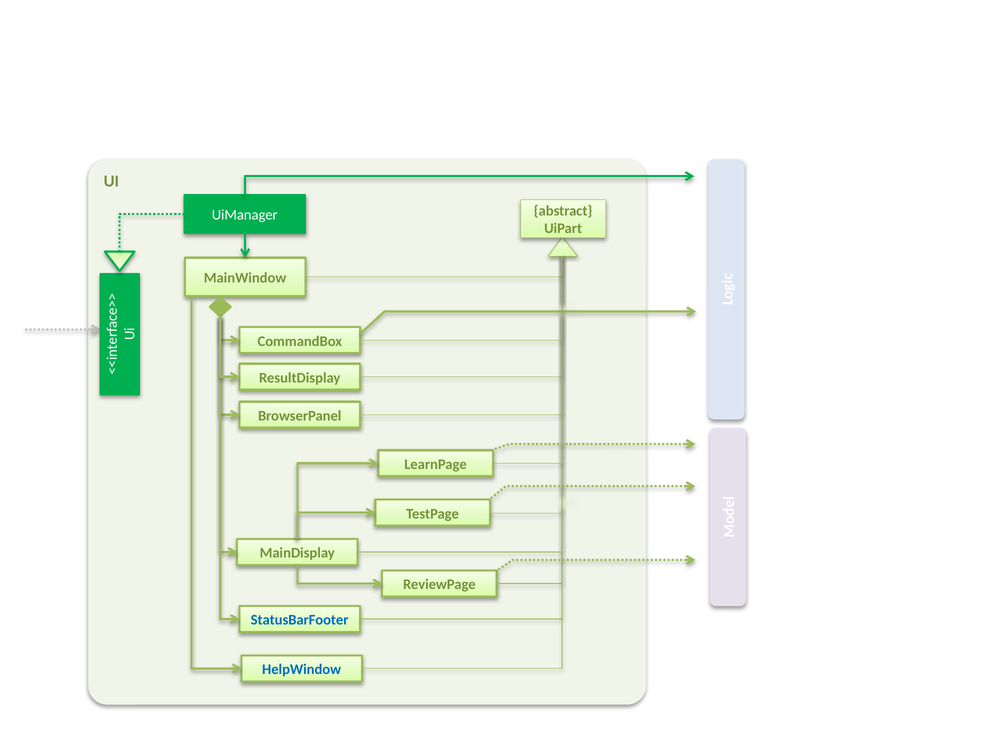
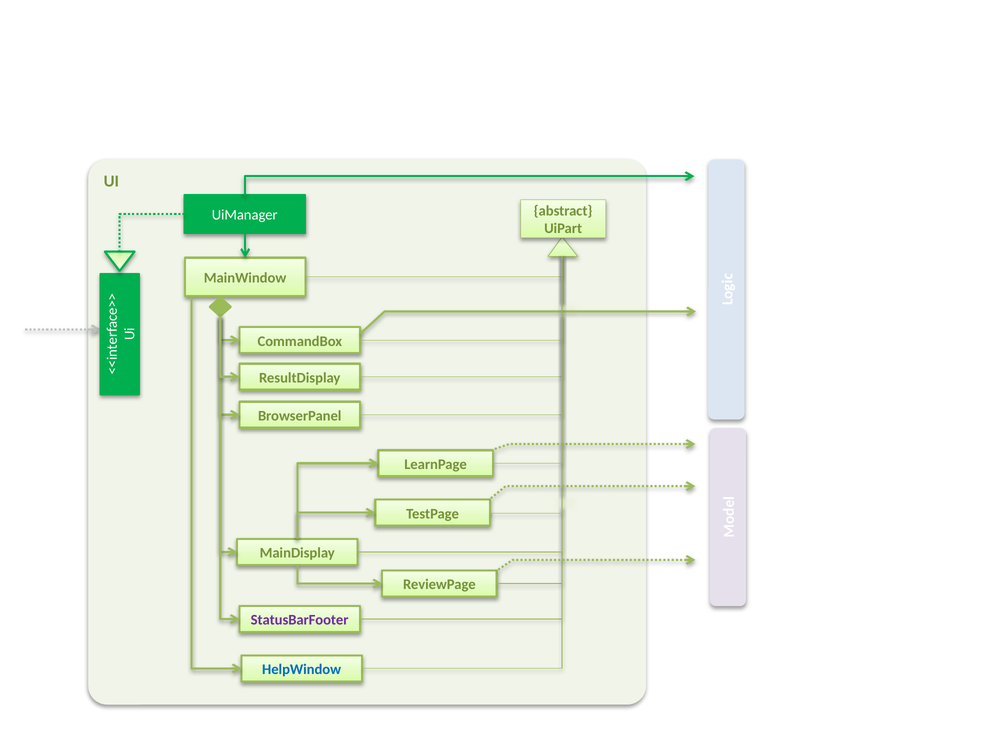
StatusBarFooter colour: blue -> purple (300, 620)
